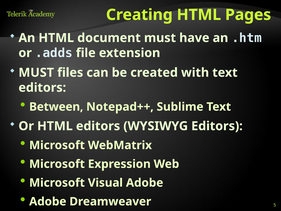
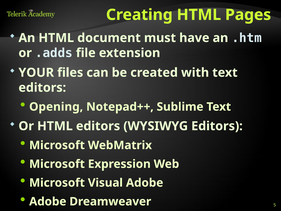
MUST: MUST -> YOUR (36, 73)
Between: Between -> Opening (56, 107)
